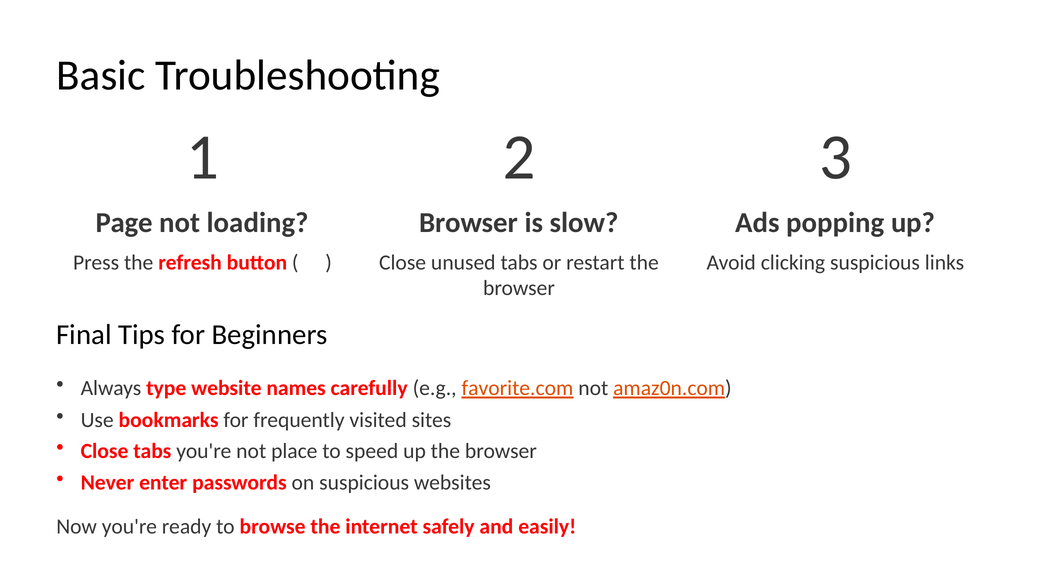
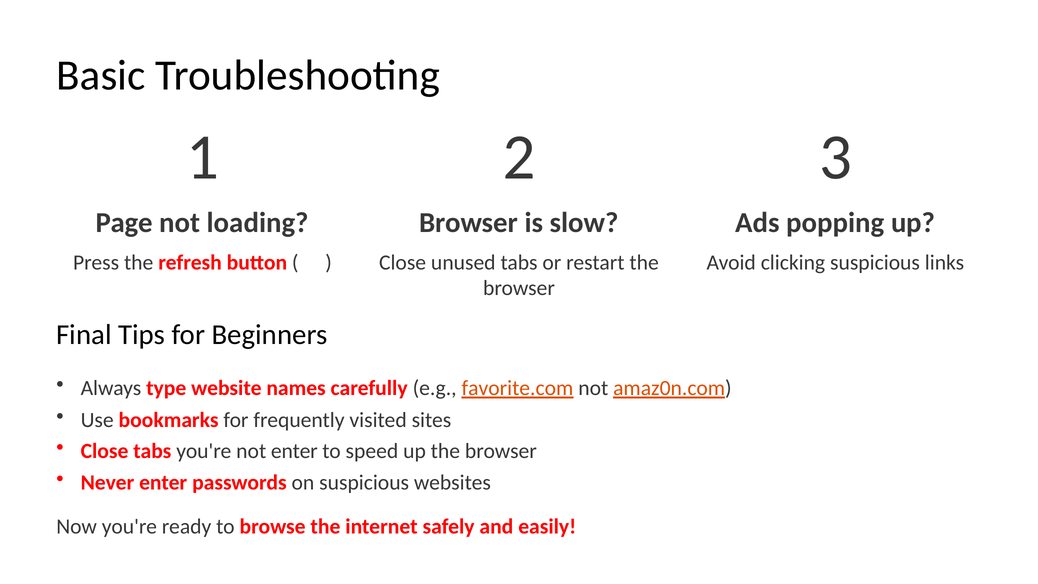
not place: place -> enter (294, 451)
